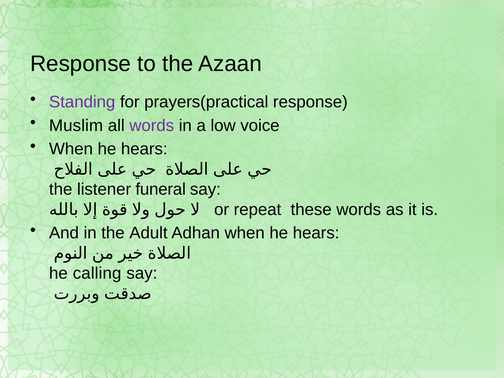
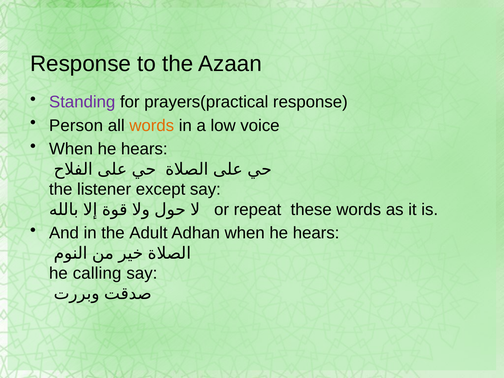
Muslim: Muslim -> Person (76, 125)
words colour: purple -> orange (152, 125)
funeral: funeral -> except (161, 189)
